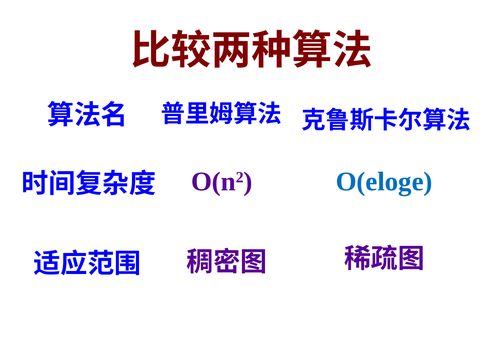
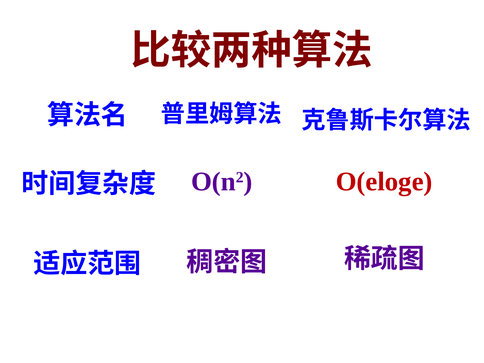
O(eloge colour: blue -> red (384, 182)
